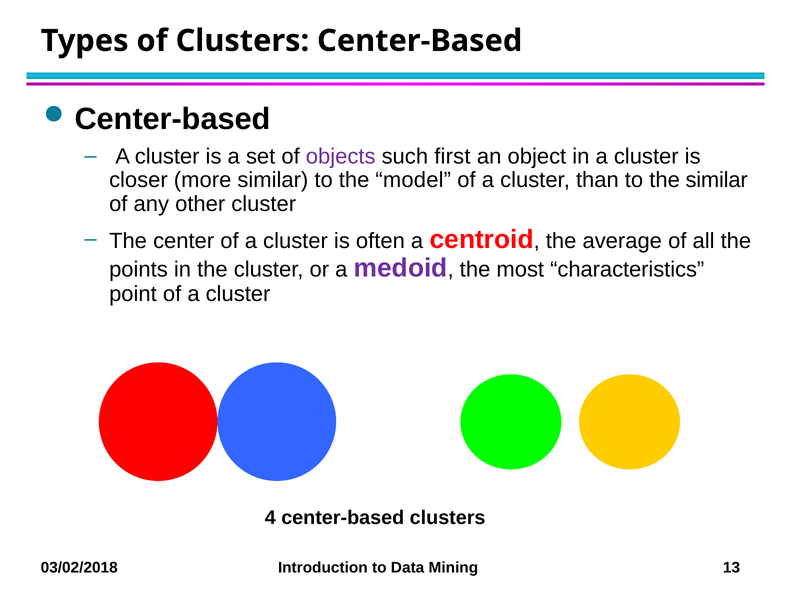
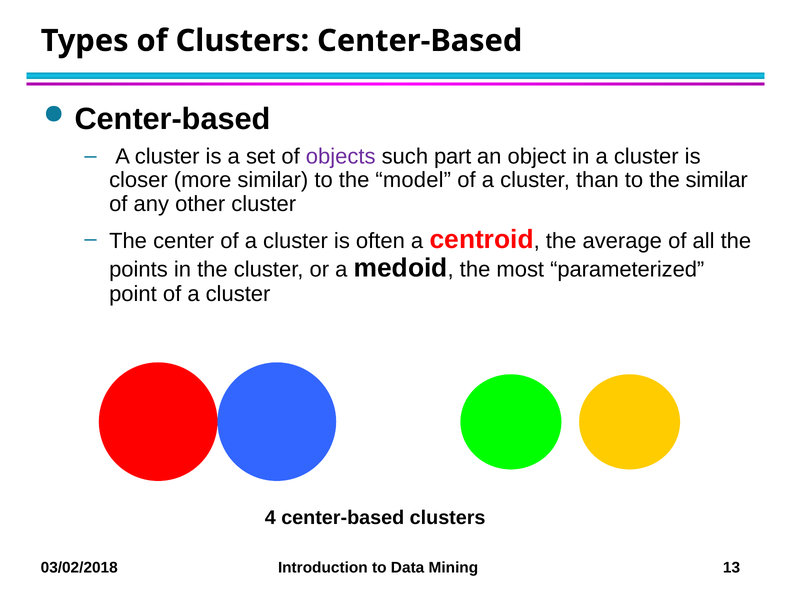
first: first -> part (453, 156)
medoid colour: purple -> black (401, 268)
characteristics: characteristics -> parameterized (627, 270)
